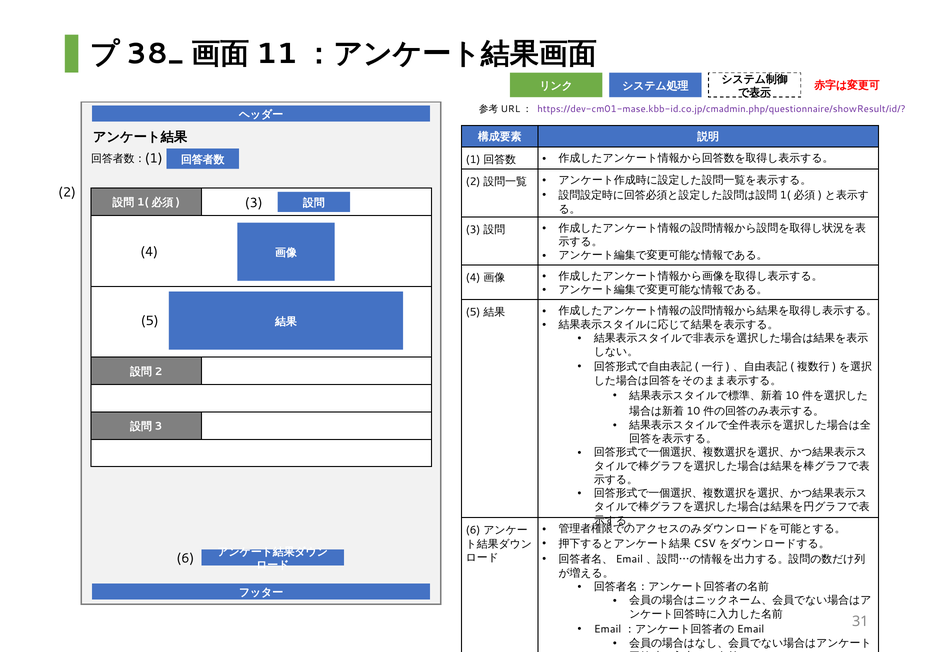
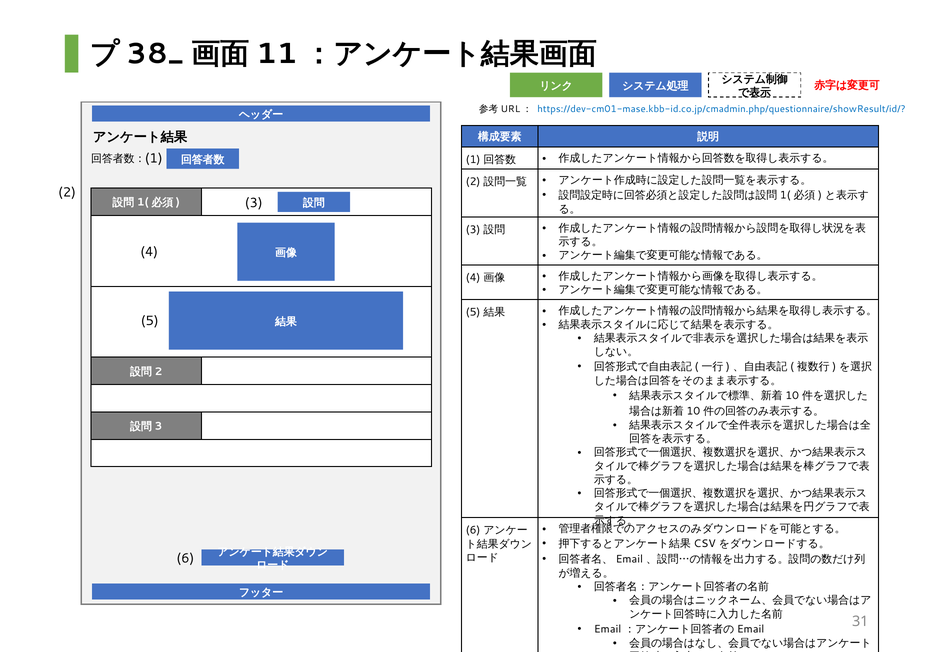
https://dev-cm01-mase.kbb-id.co.jp/cmadmin.php/questionnaire/showResult/id/ colour: purple -> blue (721, 109)
